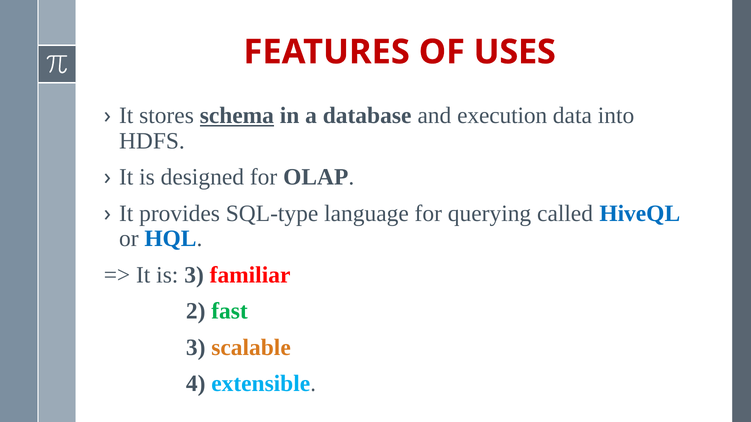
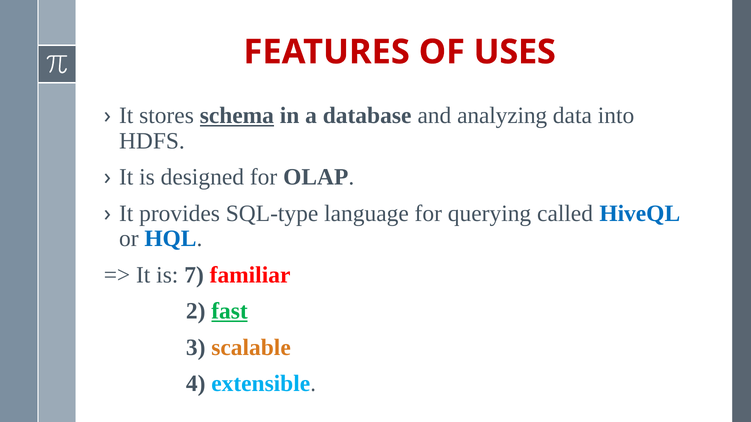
execution: execution -> analyzing (502, 116)
is 3: 3 -> 7 (194, 275)
fast underline: none -> present (230, 312)
